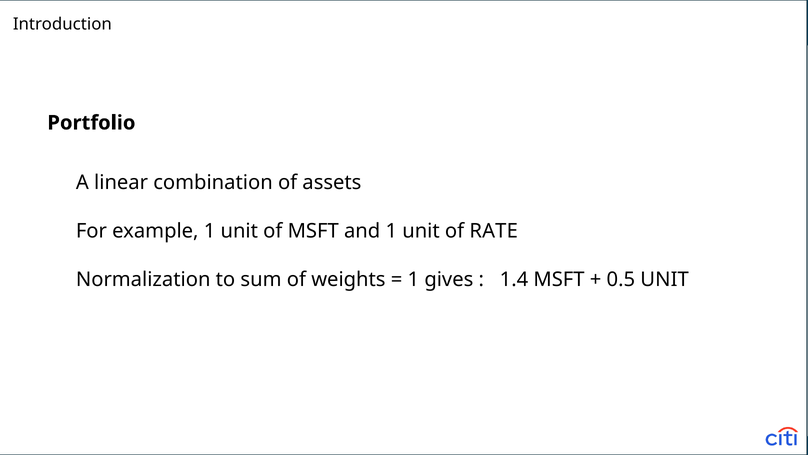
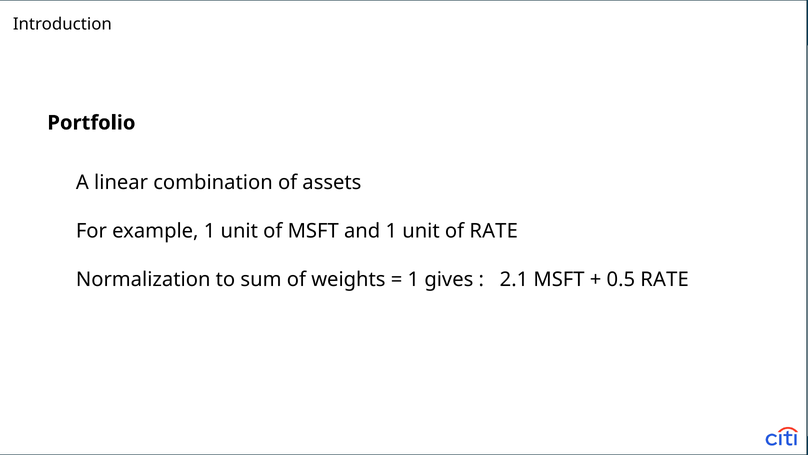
1.4: 1.4 -> 2.1 (514, 279)
0.5 UNIT: UNIT -> RATE (665, 279)
